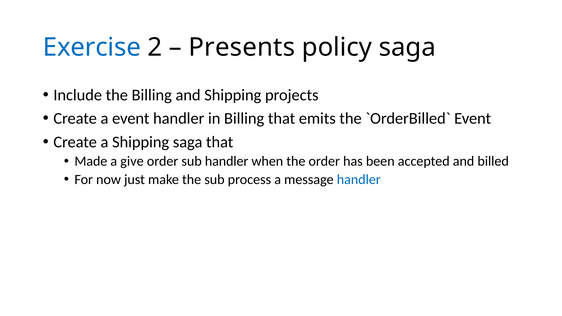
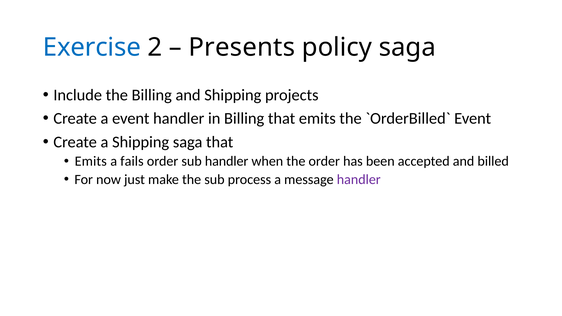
Made: Made -> Emits (91, 161)
give: give -> fails (132, 161)
handler colour: blue -> purple (359, 180)
